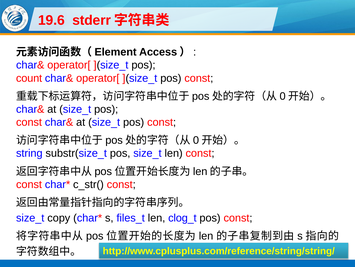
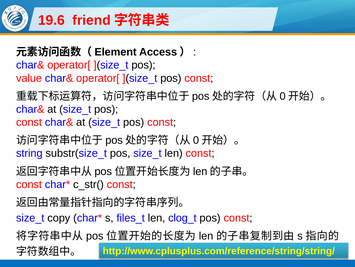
stderr: stderr -> friend (92, 20)
count: count -> value (29, 78)
